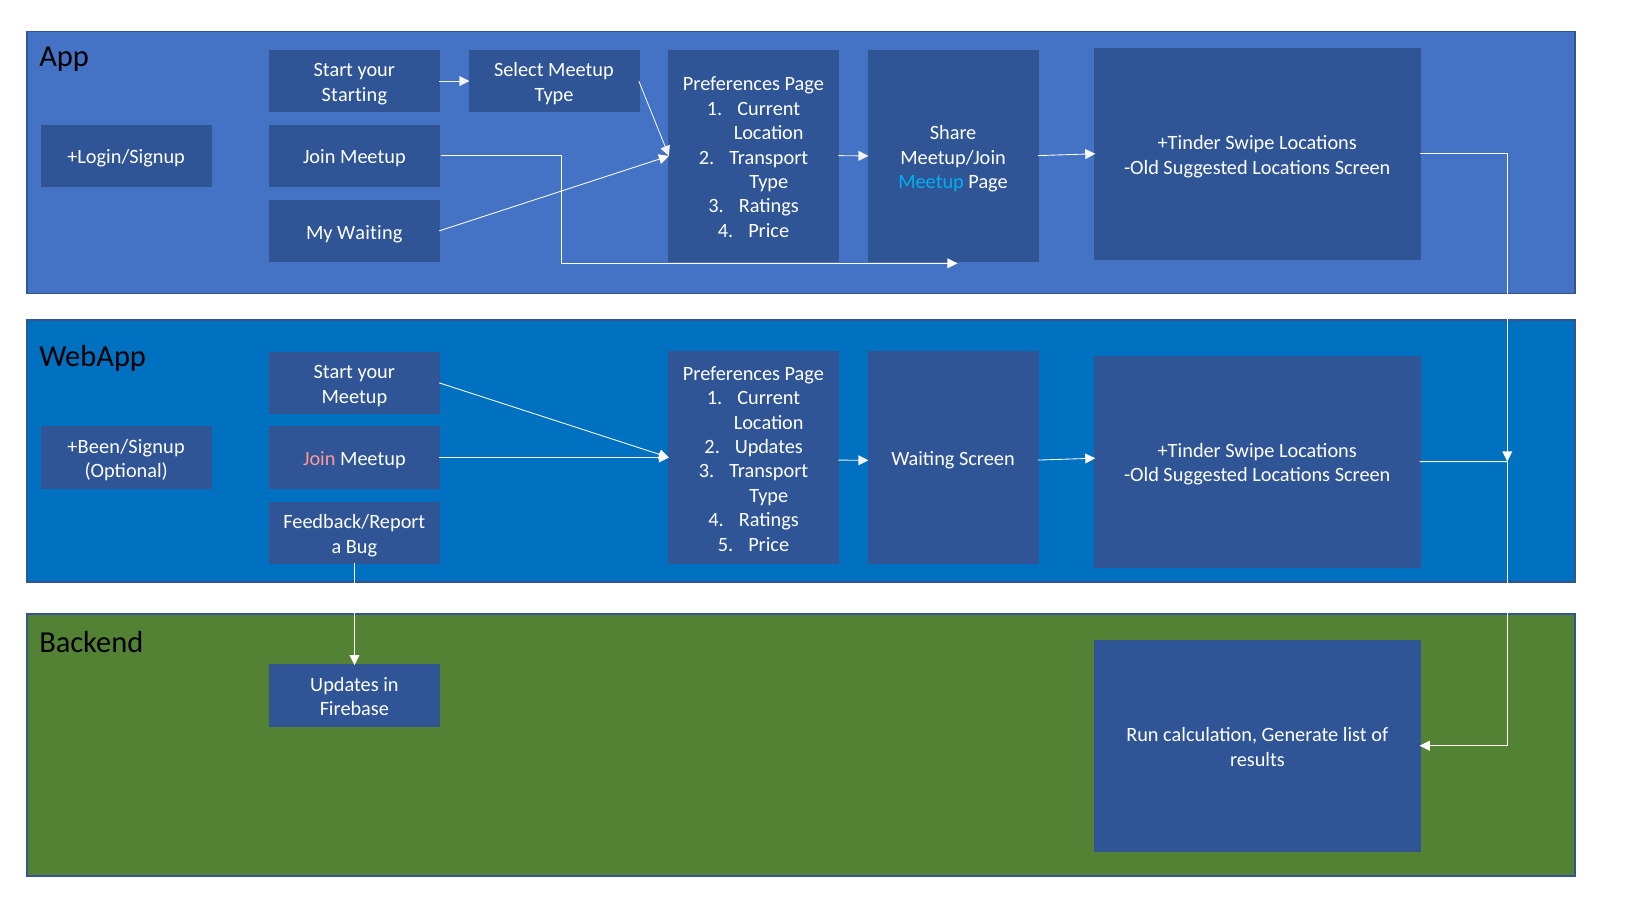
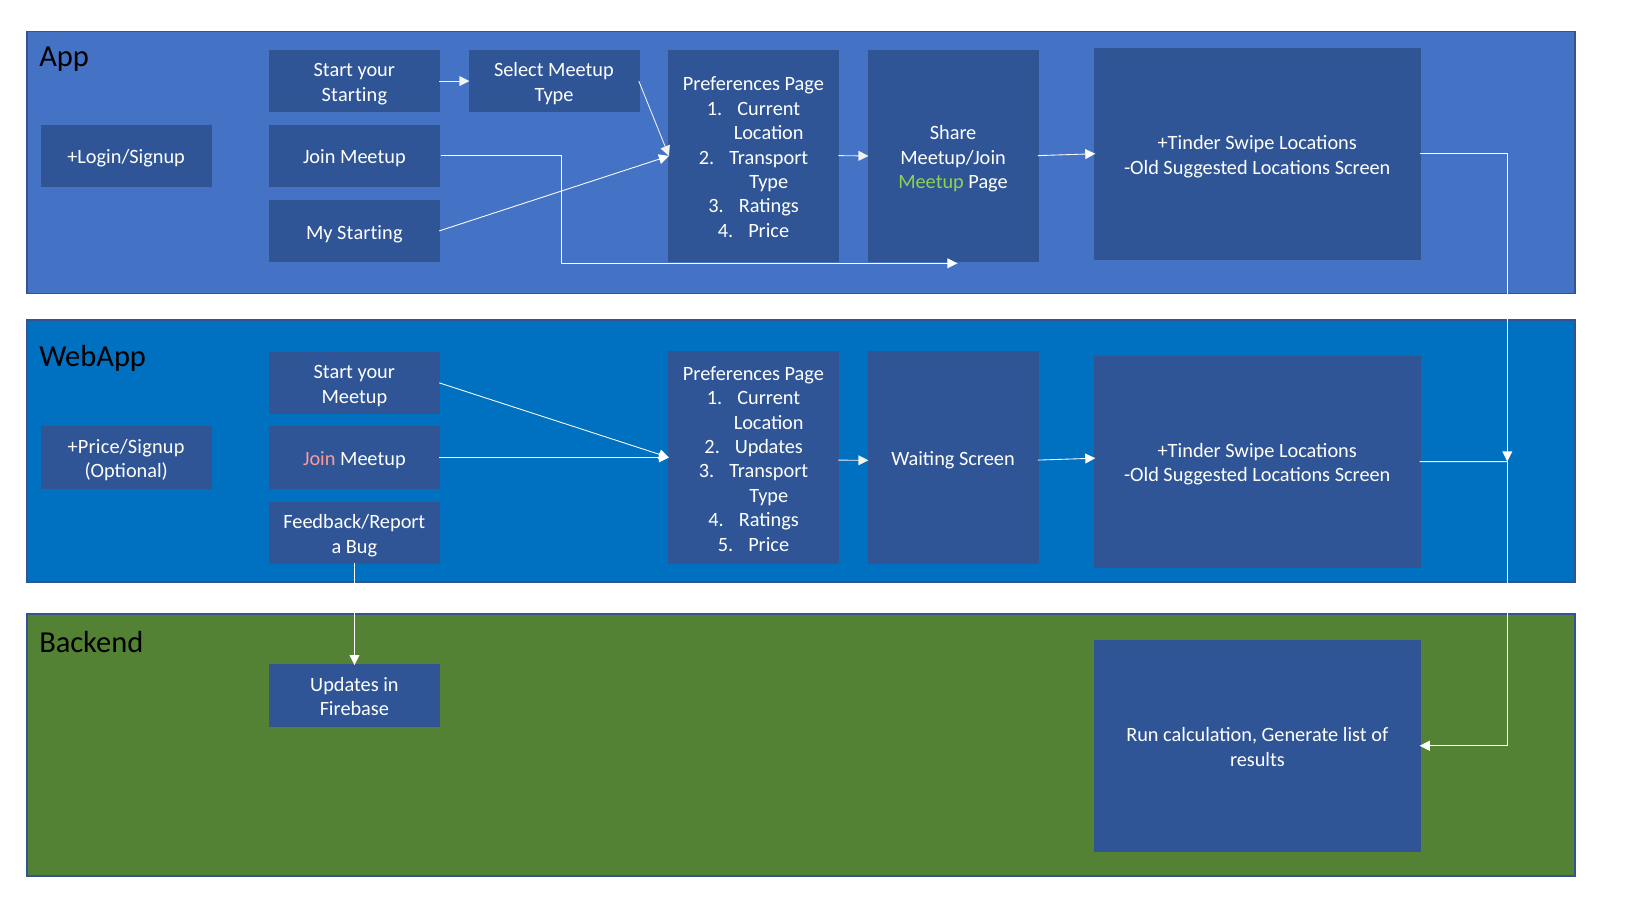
Meetup colour: light blue -> light green (931, 182)
My Waiting: Waiting -> Starting (370, 232)
+Been/Signup: +Been/Signup -> +Price/Signup (126, 447)
